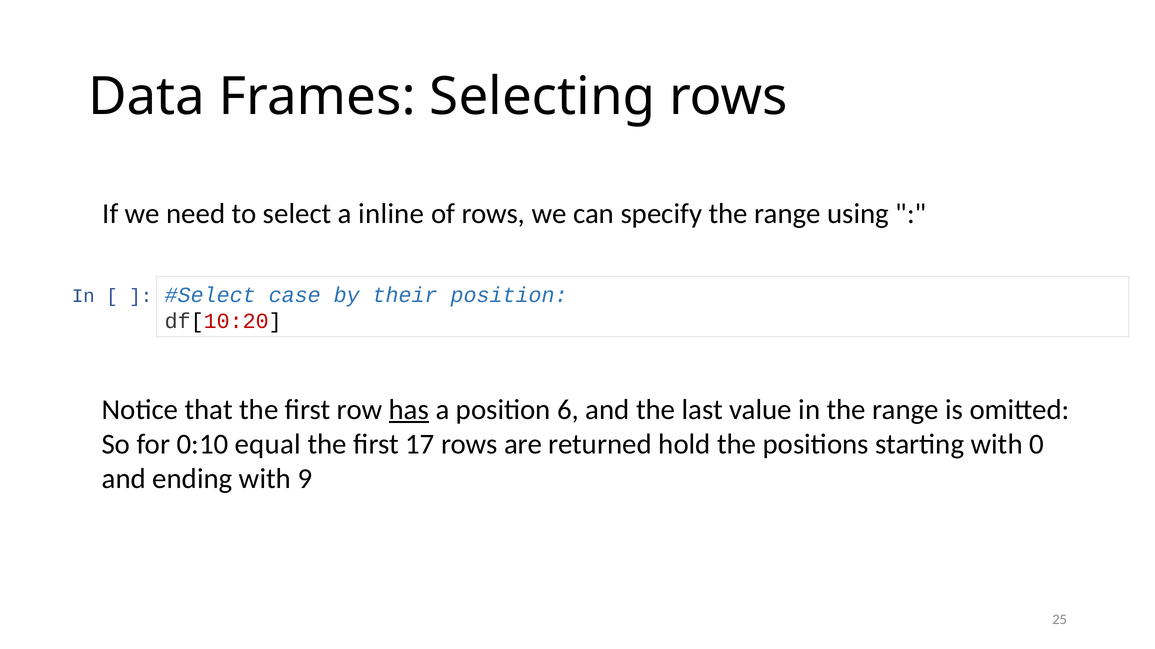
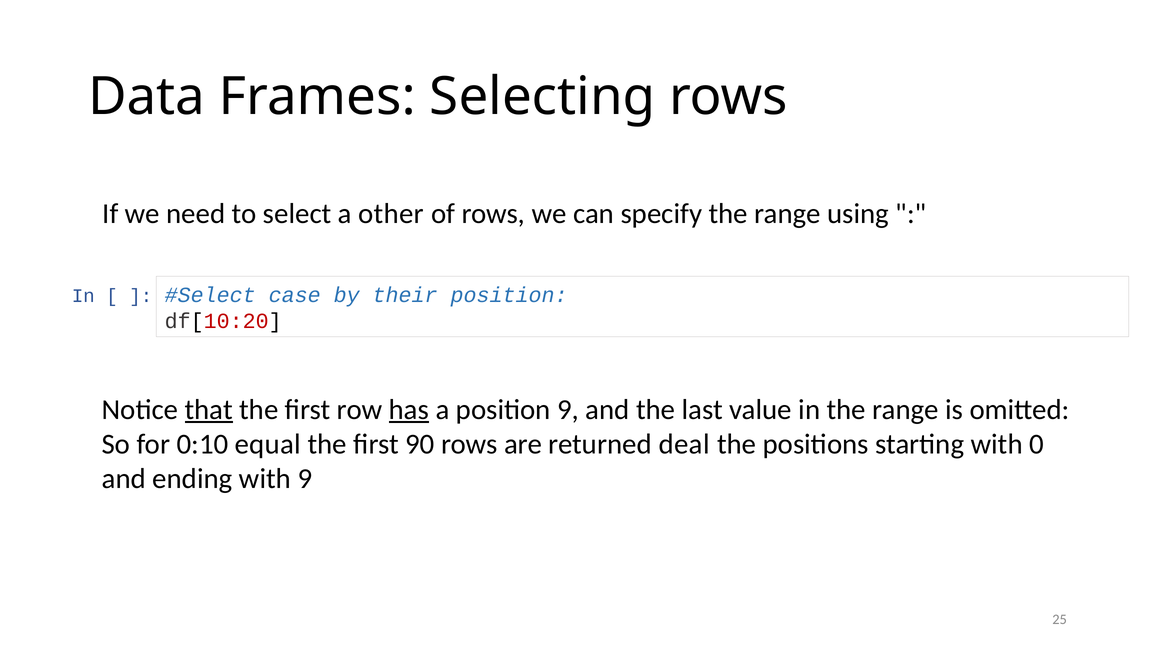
inline: inline -> other (391, 214)
that underline: none -> present (209, 410)
position 6: 6 -> 9 (568, 410)
17: 17 -> 90 (420, 445)
hold: hold -> deal (684, 445)
